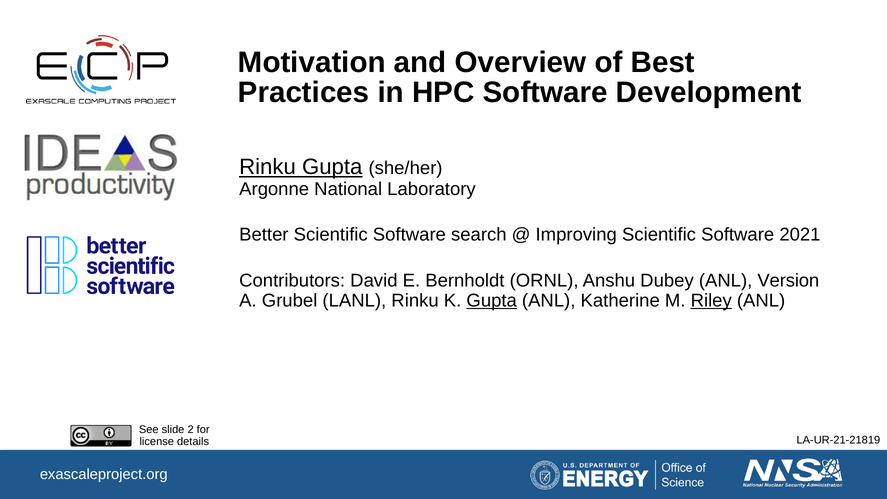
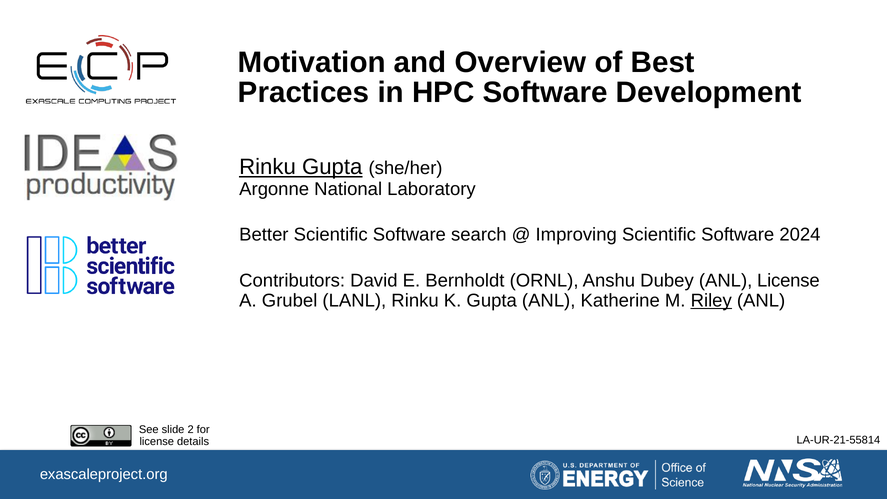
2021: 2021 -> 2024 (800, 235)
ANL Version: Version -> License (788, 281)
Gupta underline: present -> none (492, 301)
LA-UR-21-21819: LA-UR-21-21819 -> LA-UR-21-55814 (838, 440)
